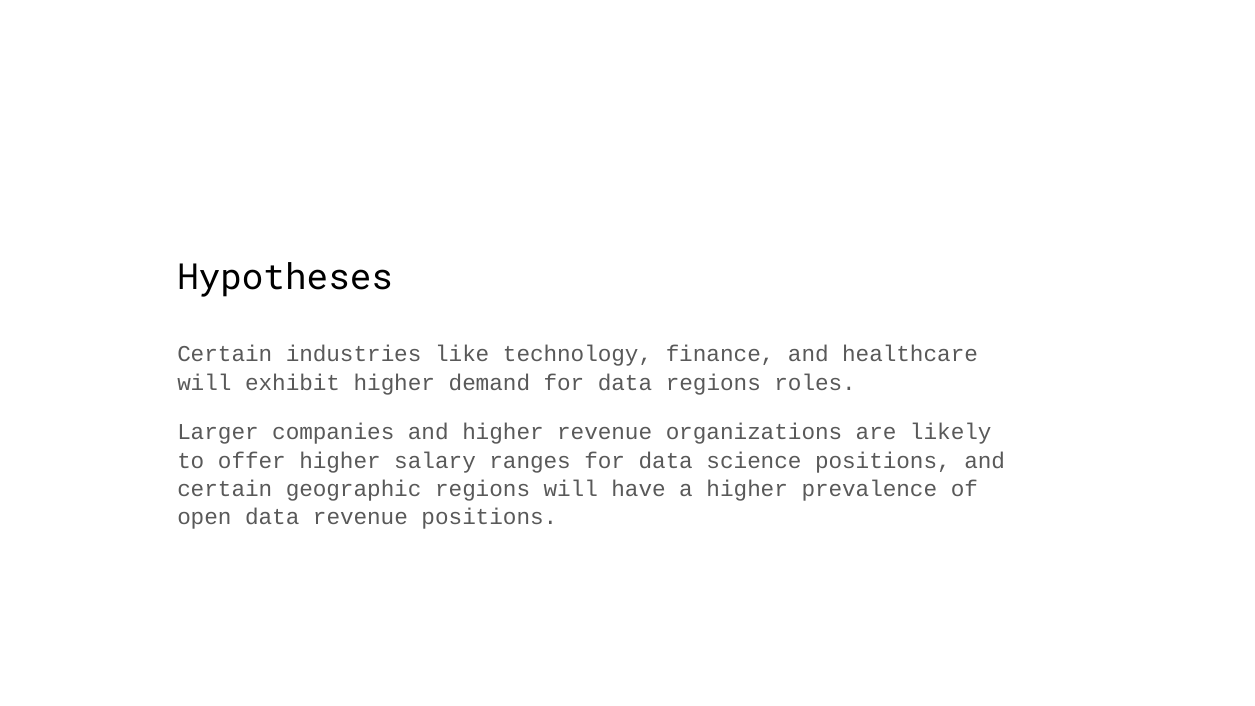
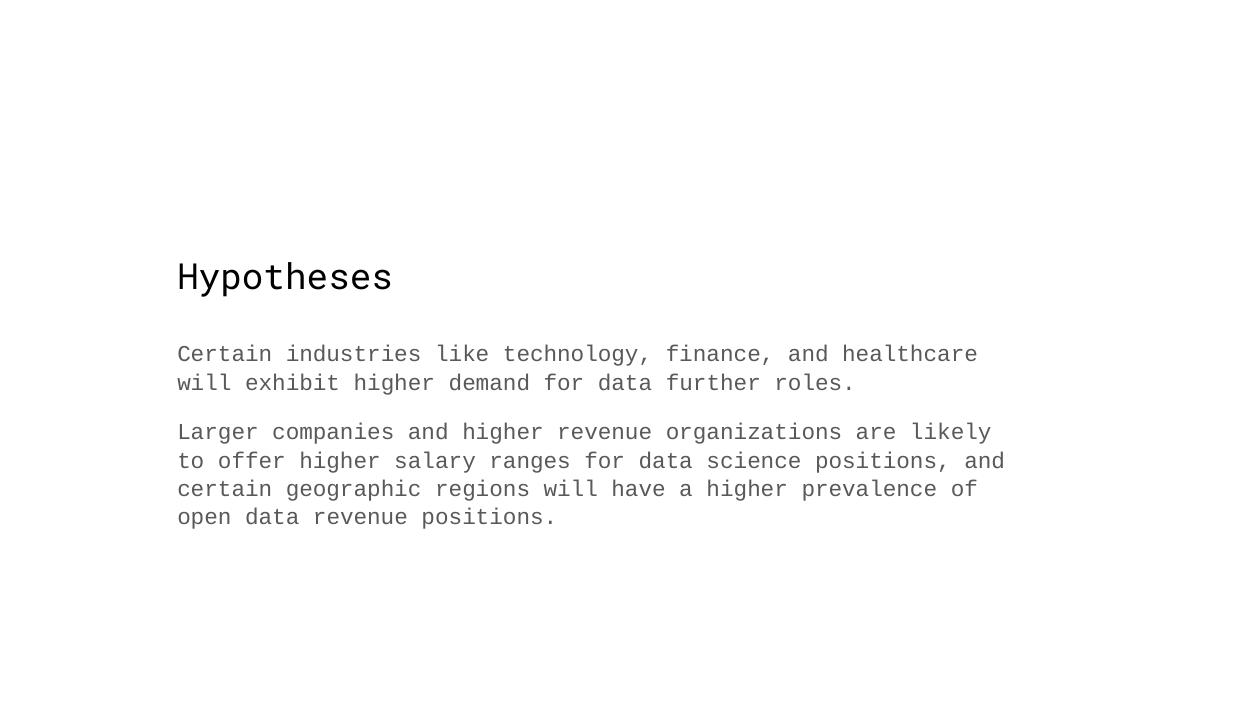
data regions: regions -> further (713, 383)
